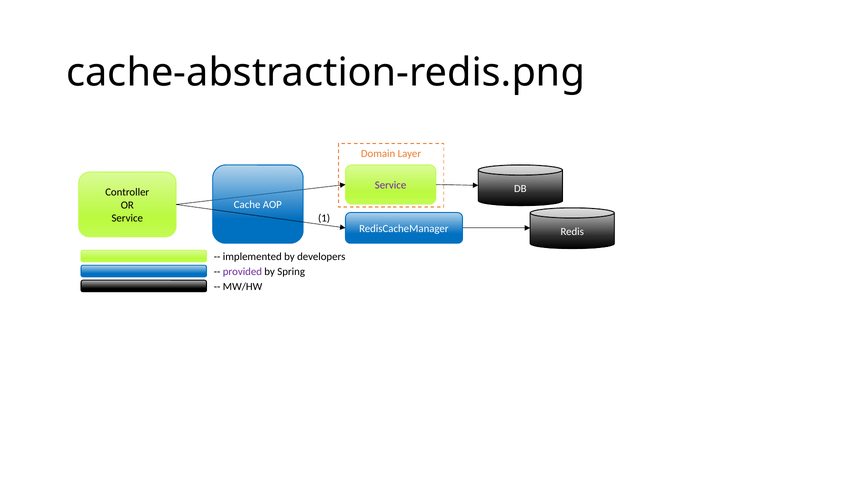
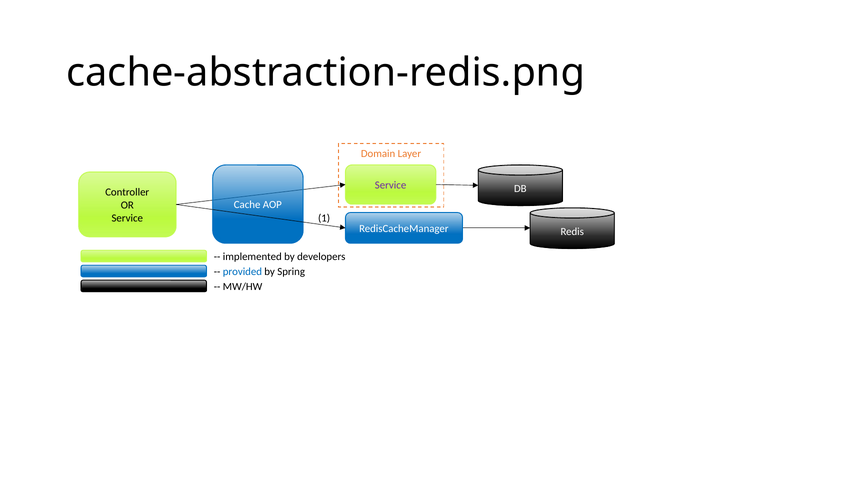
provided colour: purple -> blue (242, 272)
